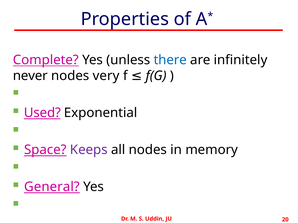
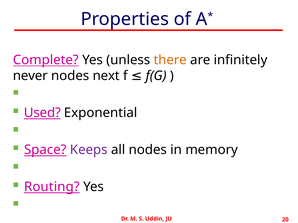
there colour: blue -> orange (170, 60)
very: very -> next (106, 76)
General: General -> Routing (52, 187)
